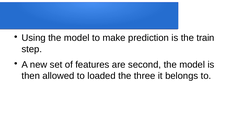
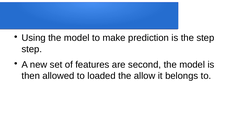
the train: train -> step (205, 38)
three: three -> allow (145, 76)
